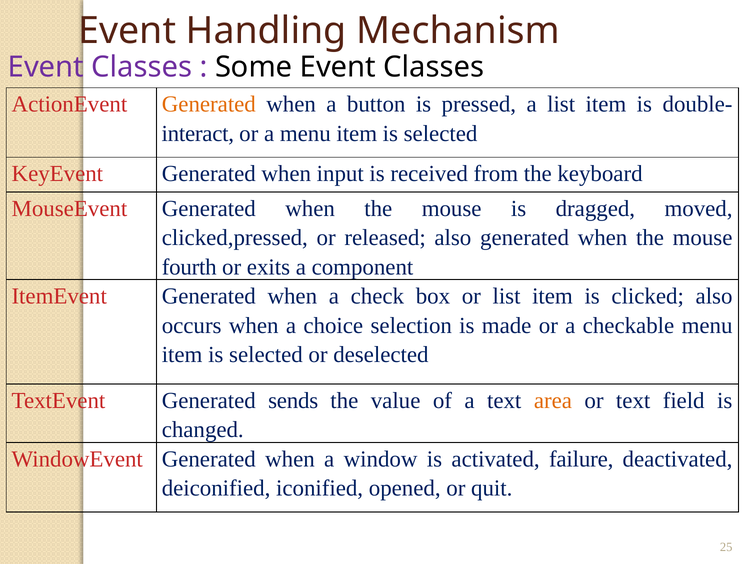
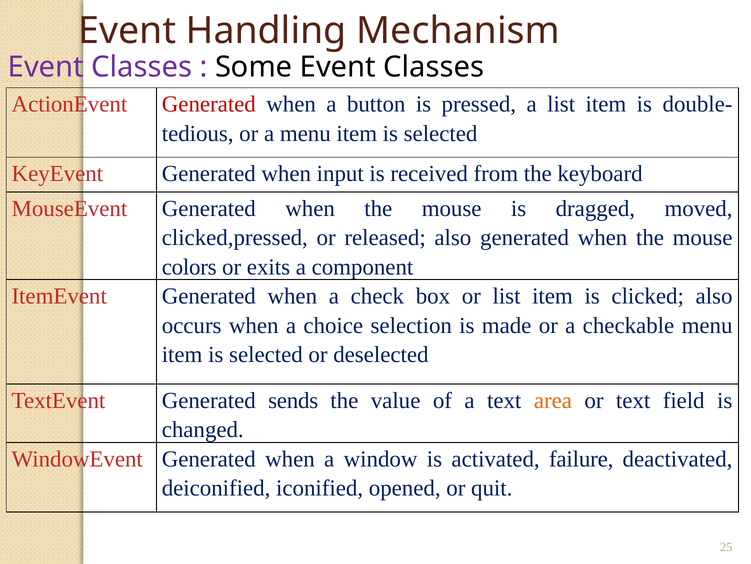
Generated colour: orange -> red (209, 104)
interact: interact -> tedious (198, 133)
fourth: fourth -> colors (189, 267)
